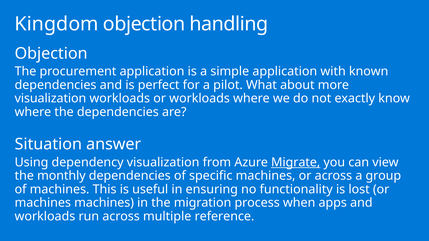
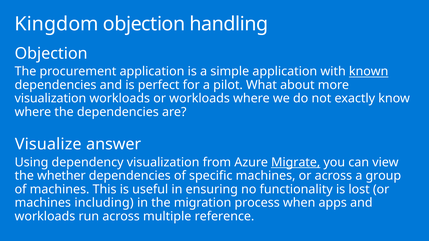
known underline: none -> present (369, 72)
Situation: Situation -> Visualize (48, 145)
monthly: monthly -> whether (61, 176)
machines machines: machines -> including (104, 203)
